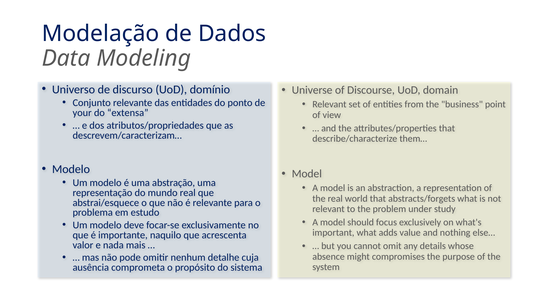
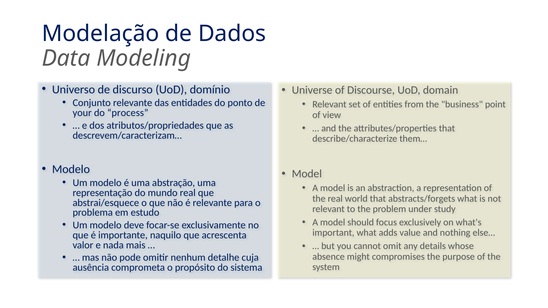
extensa: extensa -> process (128, 113)
